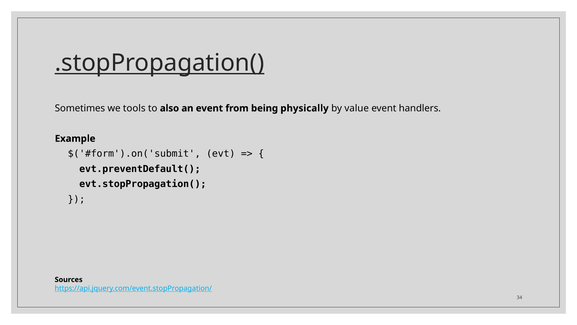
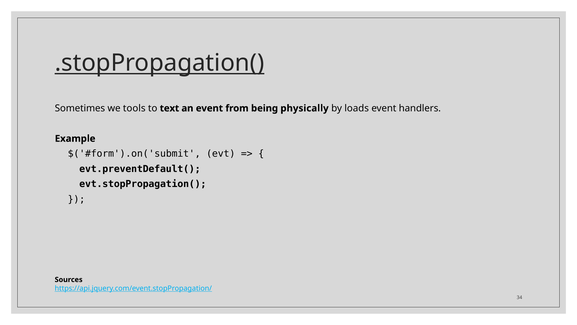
also: also -> text (169, 108)
value: value -> loads (357, 108)
